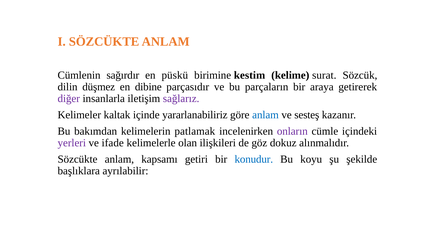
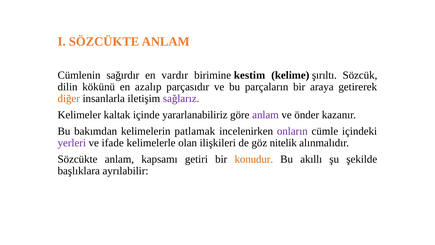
püskü: püskü -> vardır (175, 75)
surat: surat -> şırıltı (324, 75)
düşmez: düşmez -> kökünü (99, 87)
dibine: dibine -> azalıp (148, 87)
diğer colour: purple -> orange (69, 98)
anlam colour: blue -> purple (265, 115)
sesteş: sesteş -> önder (307, 115)
dokuz: dokuz -> nitelik (283, 143)
konudur colour: blue -> orange (254, 159)
koyu: koyu -> akıllı (311, 159)
